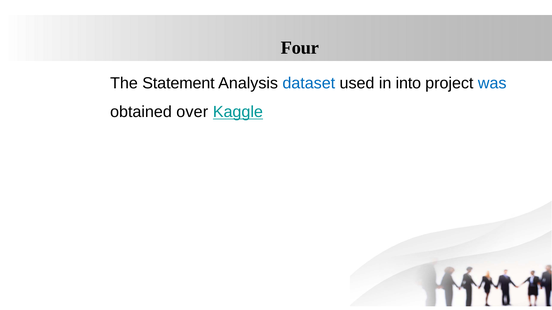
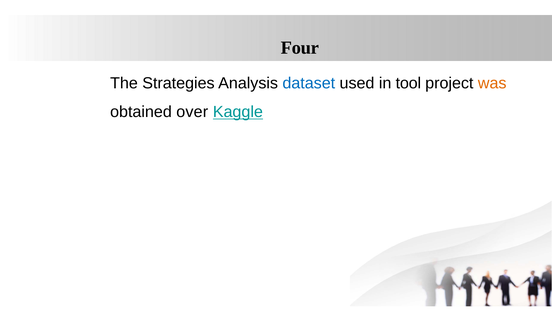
Statement: Statement -> Strategies (178, 83)
into: into -> tool (408, 83)
was colour: blue -> orange (492, 83)
